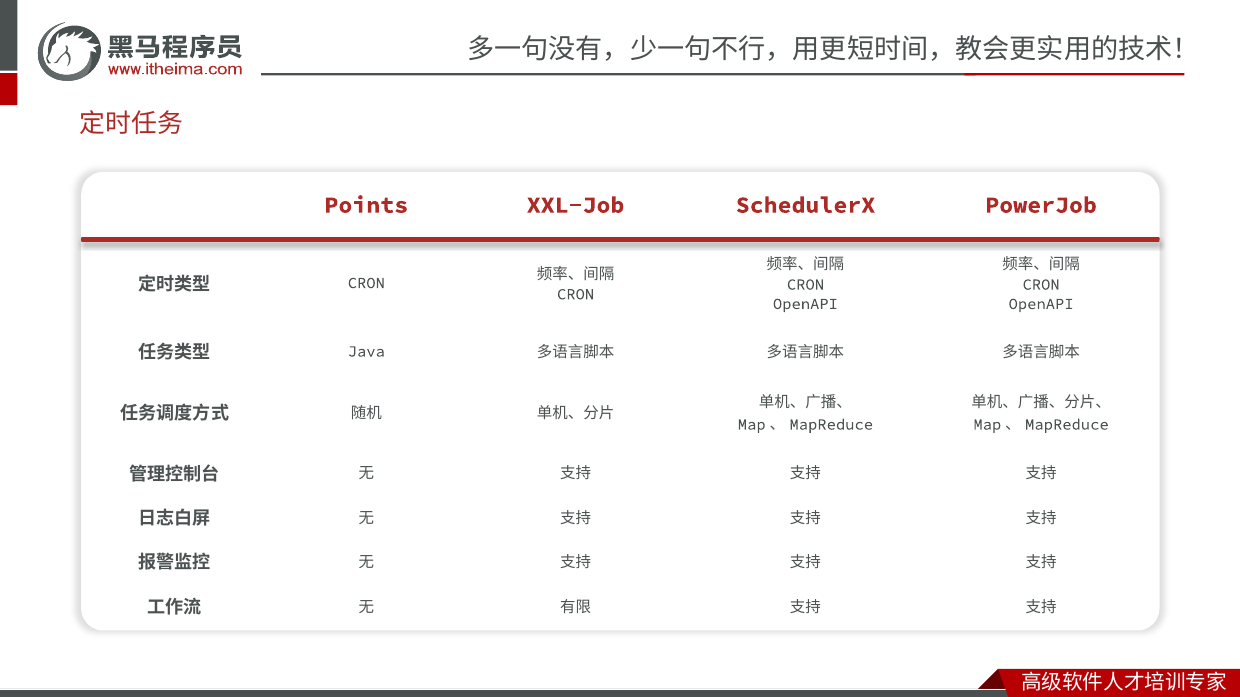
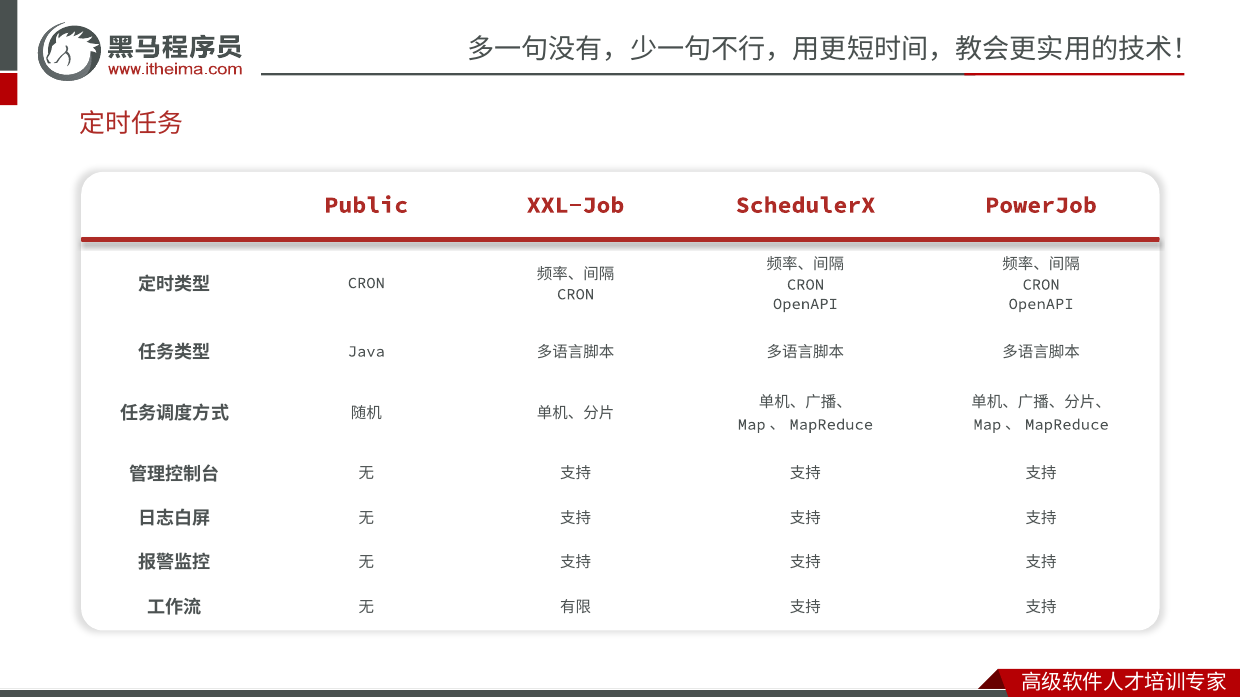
Points: Points -> Public (366, 205)
